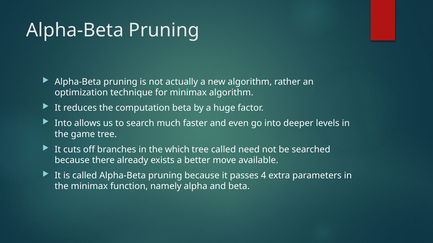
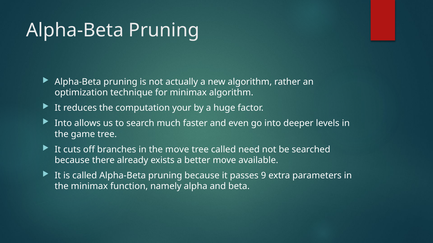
computation beta: beta -> your (182, 108)
the which: which -> move (177, 150)
4: 4 -> 9 (264, 176)
